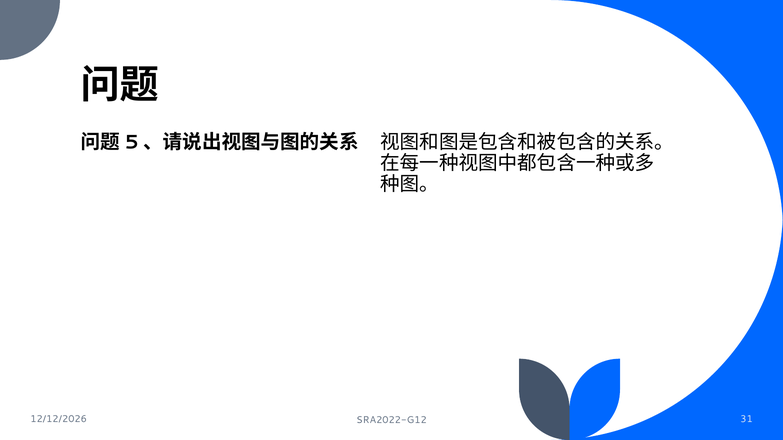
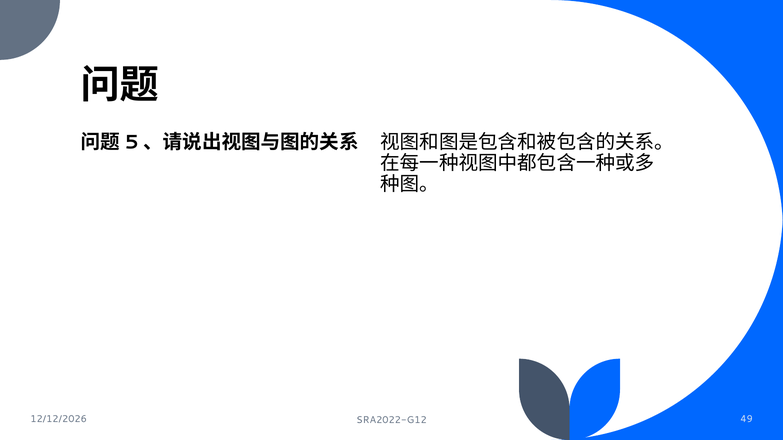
31: 31 -> 49 (747, 420)
